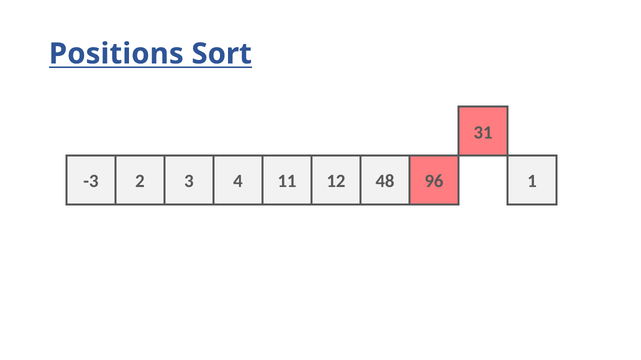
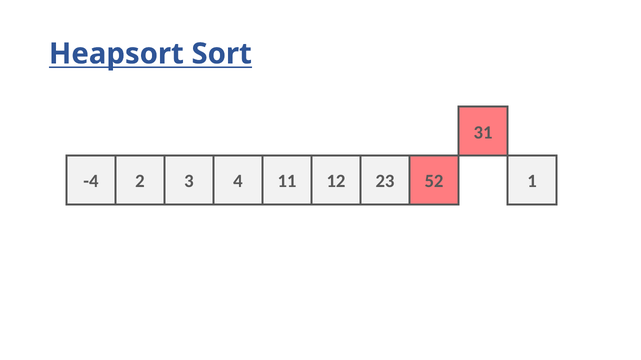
Positions: Positions -> Heapsort (116, 54)
-3: -3 -> -4 (91, 182)
48: 48 -> 23 (385, 182)
96: 96 -> 52 (434, 182)
